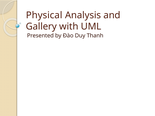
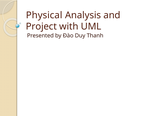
Gallery: Gallery -> Project (41, 27)
